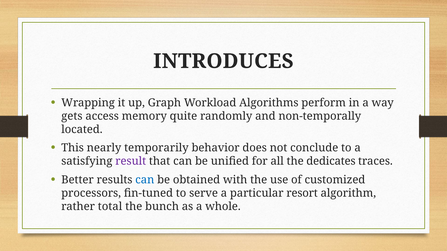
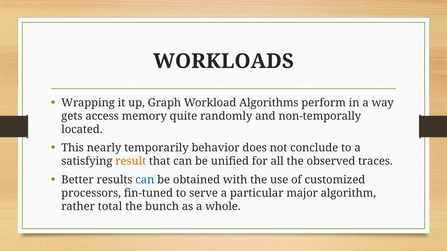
INTRODUCES: INTRODUCES -> WORKLOADS (223, 61)
result colour: purple -> orange (131, 162)
dedicates: dedicates -> observed (331, 162)
resort: resort -> major (302, 193)
